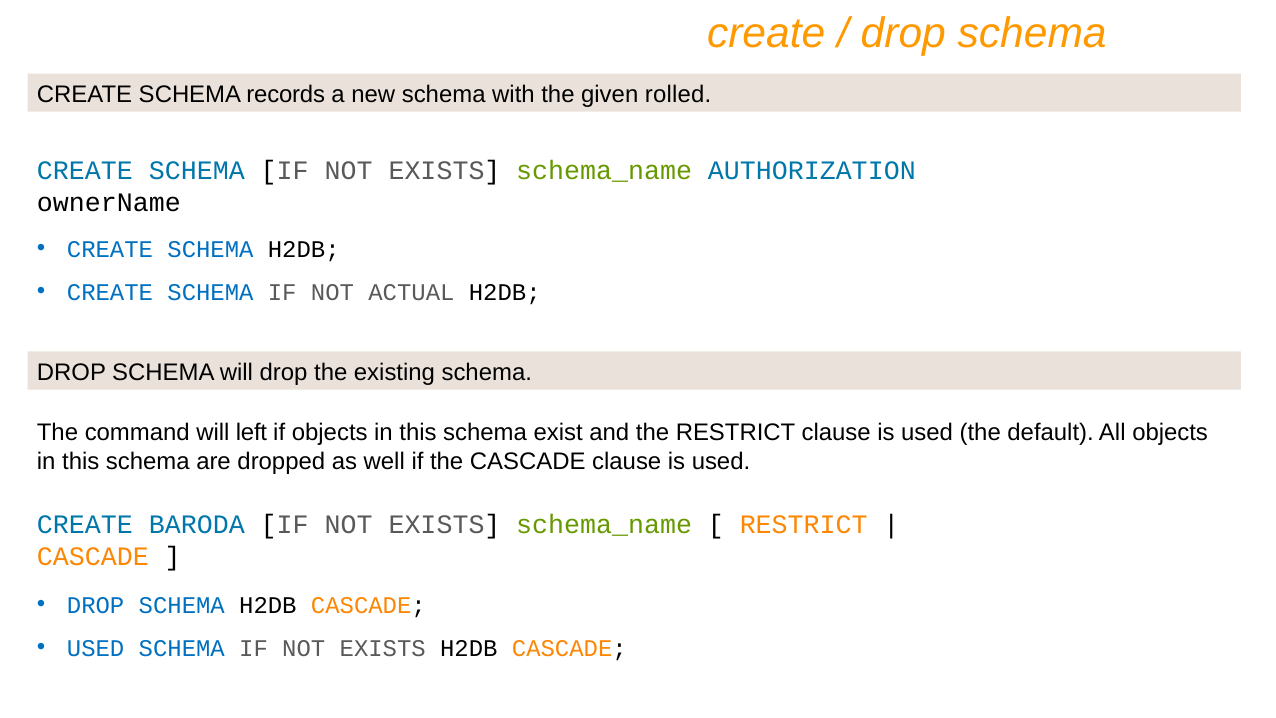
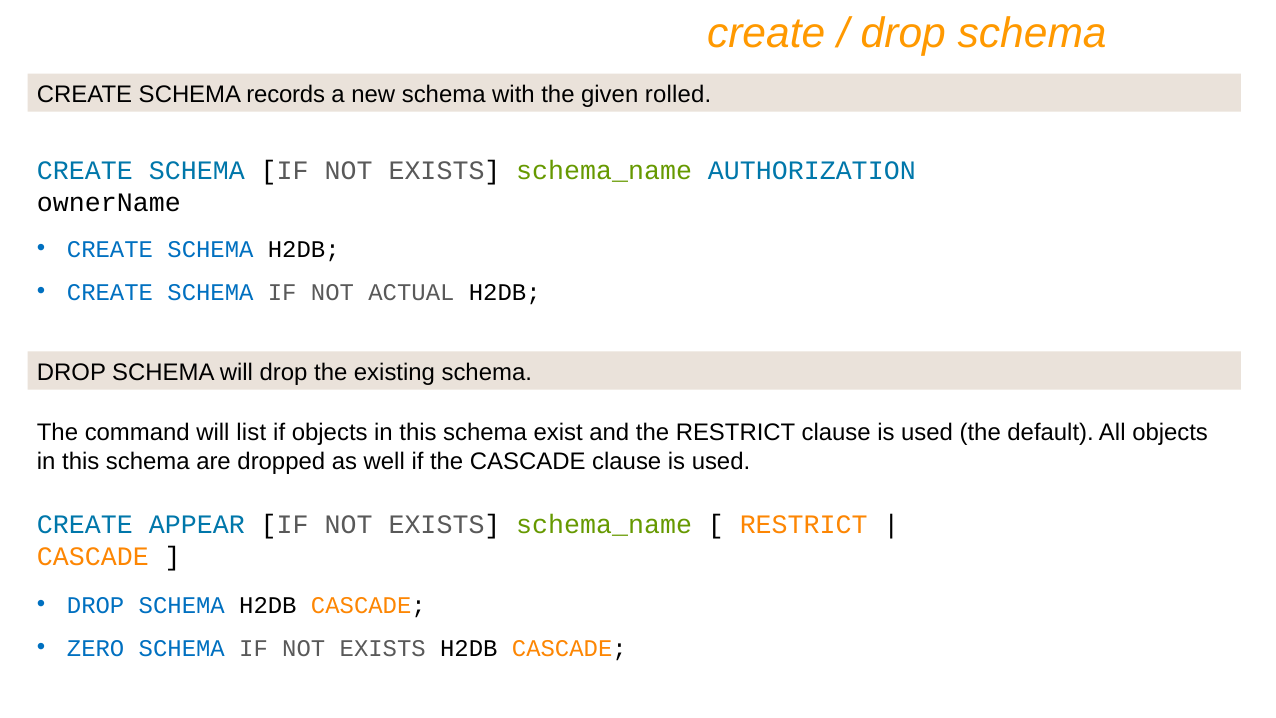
left: left -> list (251, 432)
BARODA: BARODA -> APPEAR (197, 525)
USED: USED -> ZERO (96, 648)
